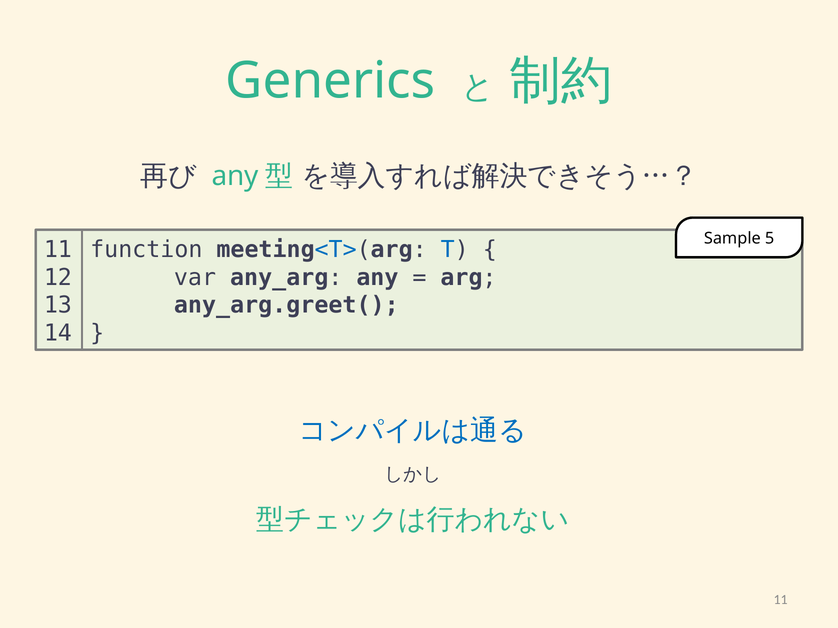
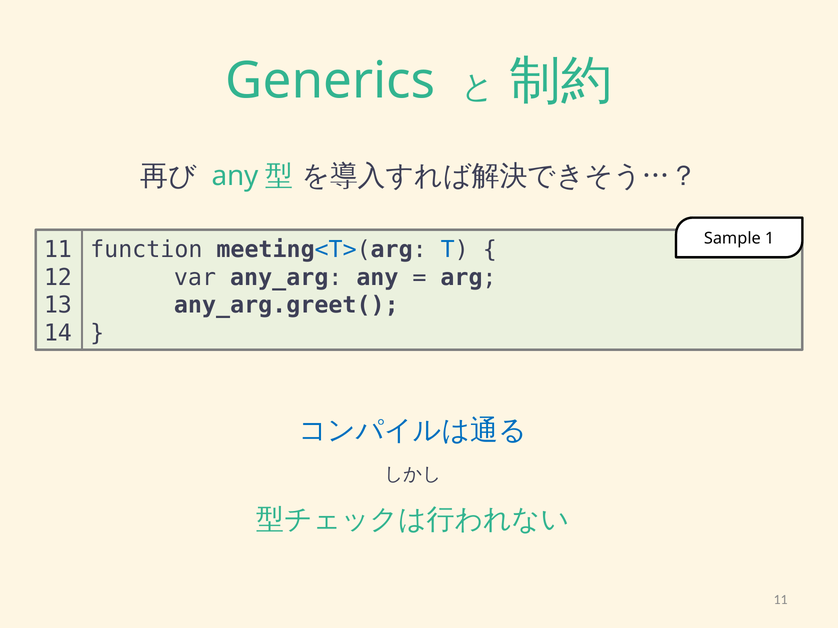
5: 5 -> 1 (770, 239)
